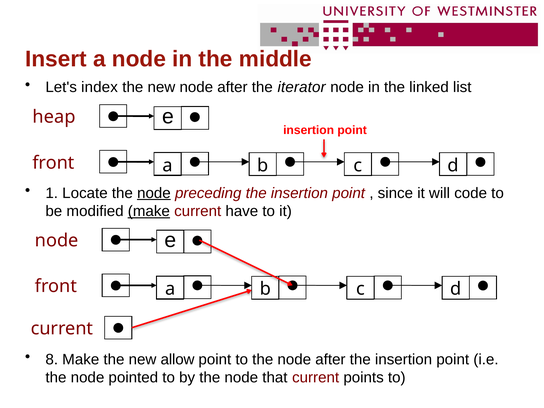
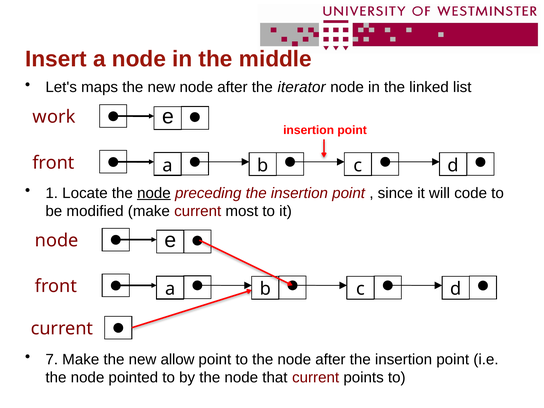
index: index -> maps (100, 87)
heap: heap -> work (54, 117)
make underline: present -> none (149, 211)
have: have -> most (242, 211)
8: 8 -> 7 (52, 359)
